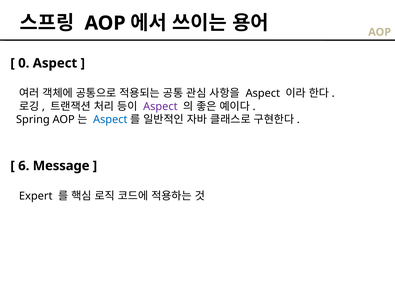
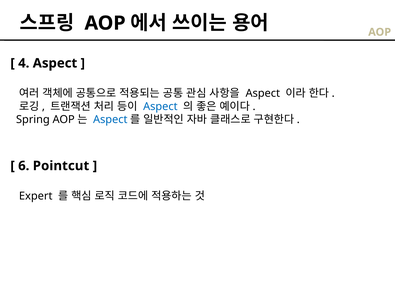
0: 0 -> 4 (24, 63)
Aspect colour: purple -> blue (160, 107)
Message: Message -> Pointcut (61, 166)
